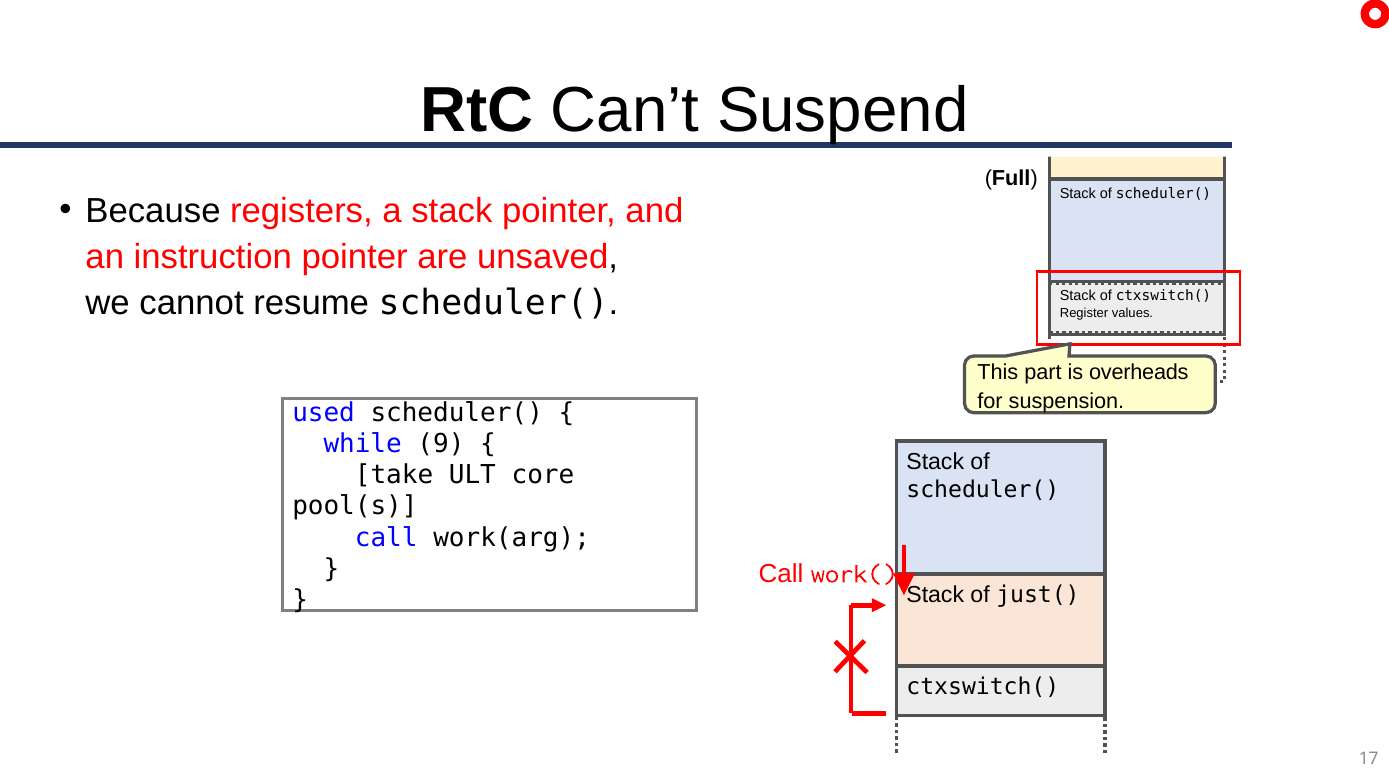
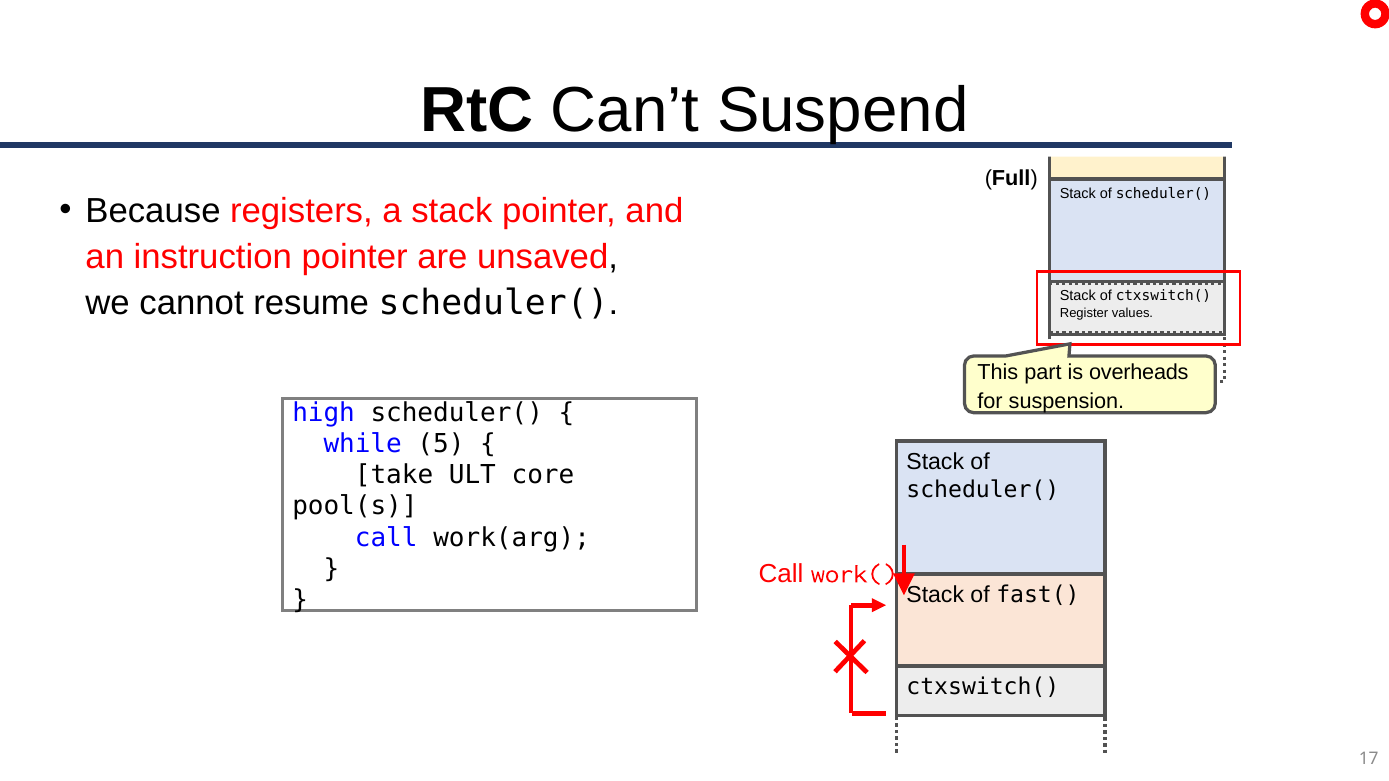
used: used -> high (324, 413)
9: 9 -> 5 (441, 444)
just(: just( -> fast( (1038, 595)
